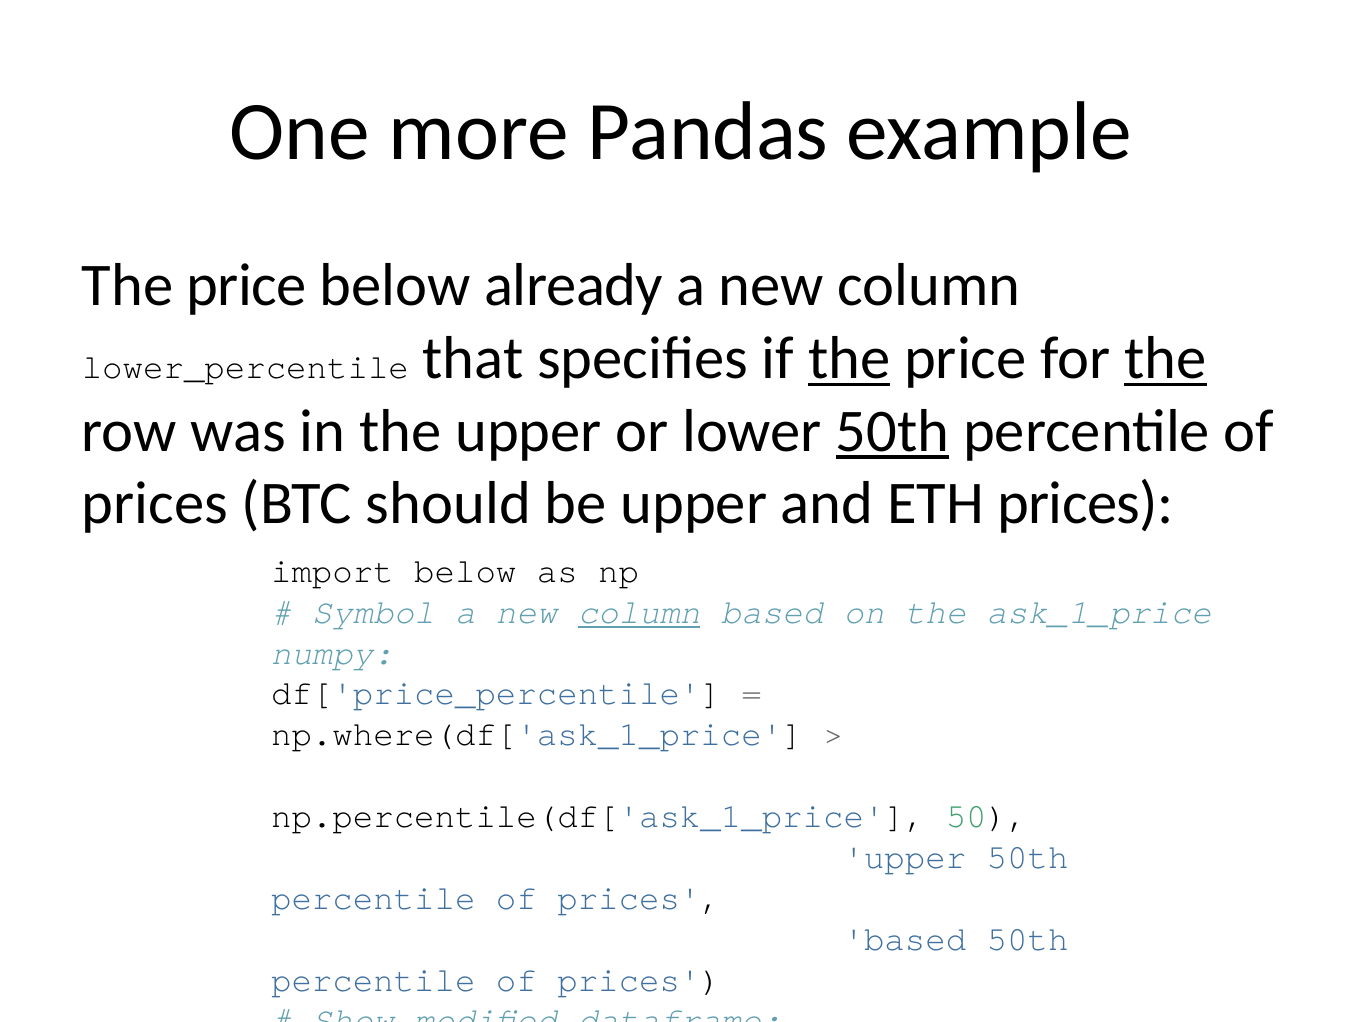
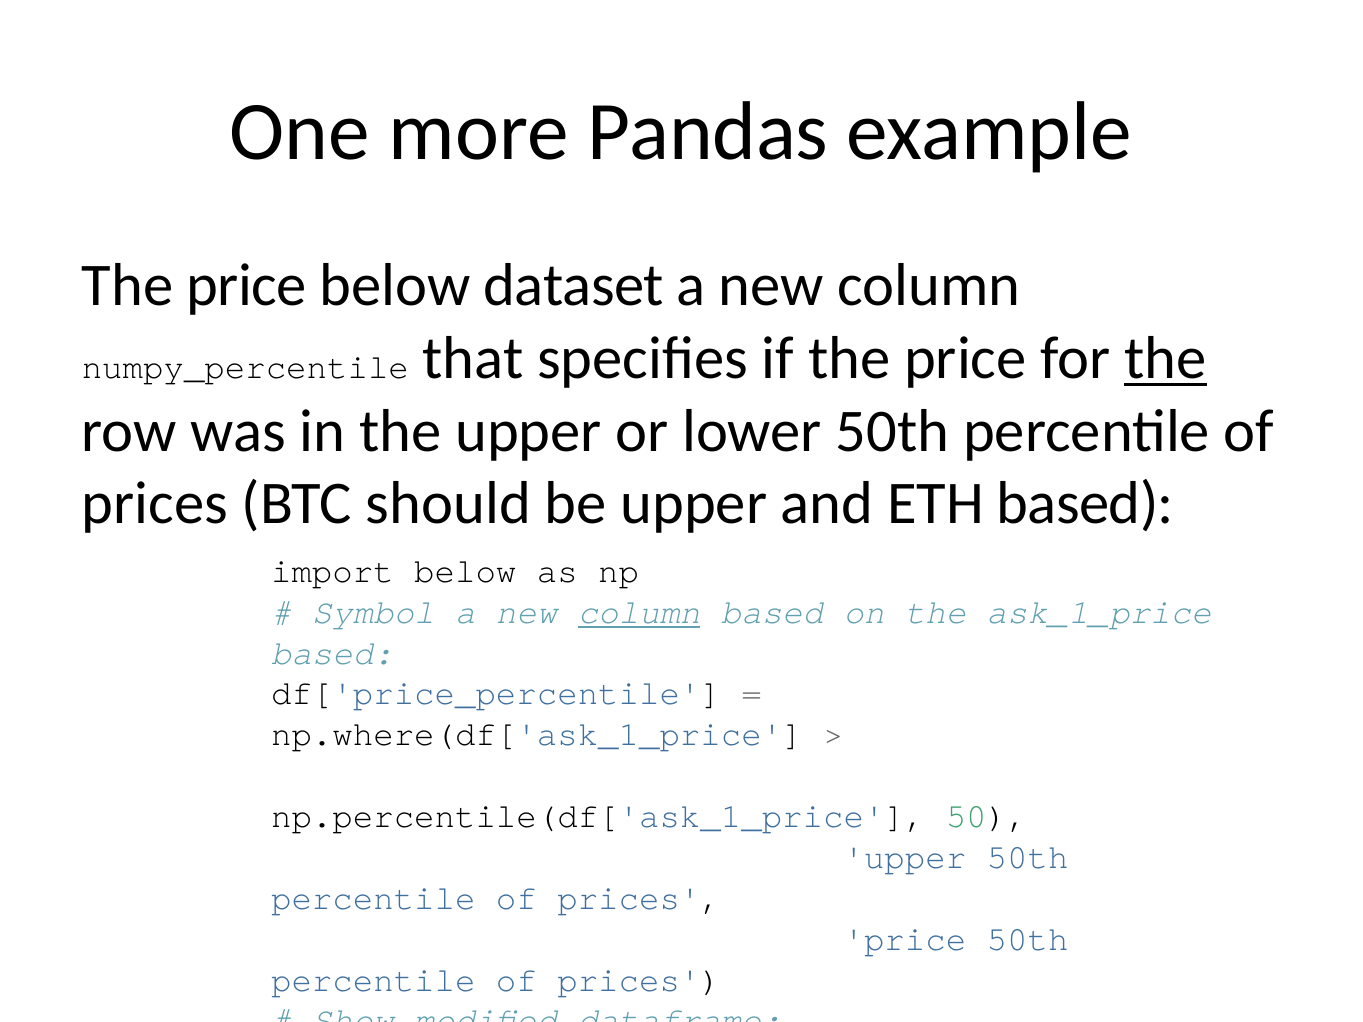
already: already -> dataset (574, 286)
lower_percentile: lower_percentile -> numpy_percentile (245, 367)
the underline: present -> none (849, 359)
50th underline: present -> none (893, 431)
ETH prices: prices -> based (1085, 504)
numpy: numpy -> based (332, 653)
based: based -> price (905, 939)
